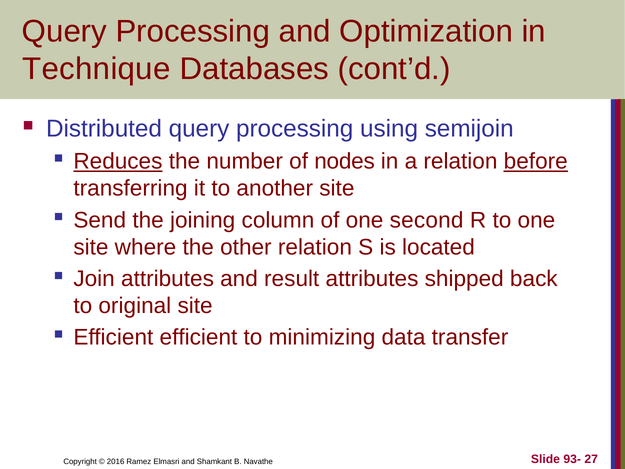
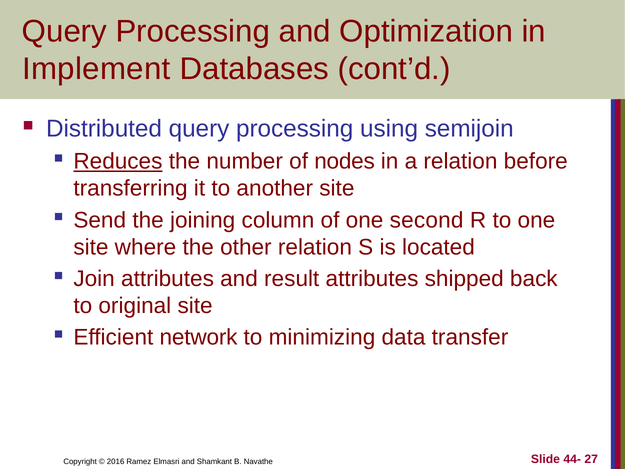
Technique: Technique -> Implement (96, 69)
before underline: present -> none (536, 161)
Efficient efficient: efficient -> network (199, 337)
93-: 93- -> 44- (572, 459)
